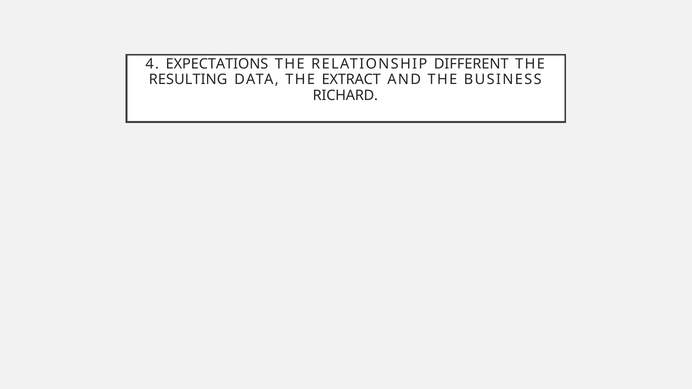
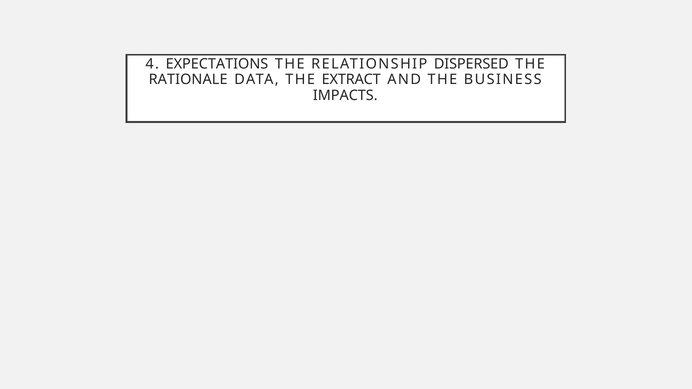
DIFFERENT: DIFFERENT -> DISPERSED (471, 64)
RESULTING: RESULTING -> RATIONALE (188, 80)
RICHARD: RICHARD -> IMPACTS (345, 95)
